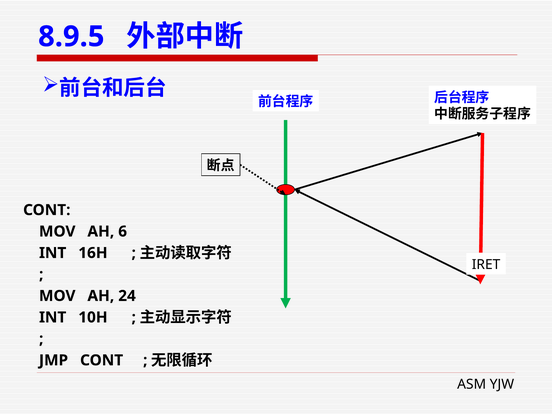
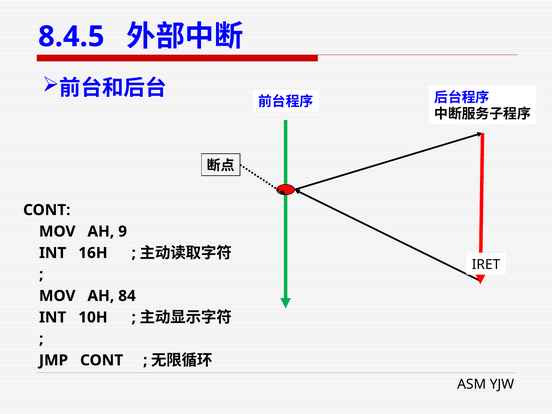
8.9.5: 8.9.5 -> 8.4.5 (71, 37)
6: 6 -> 9 (123, 231)
24: 24 -> 84 (127, 296)
